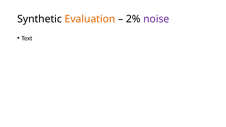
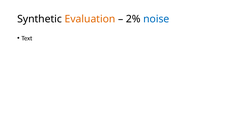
noise colour: purple -> blue (156, 19)
